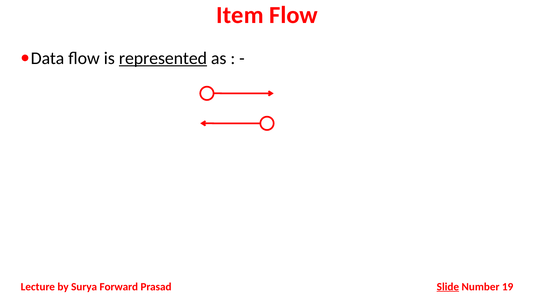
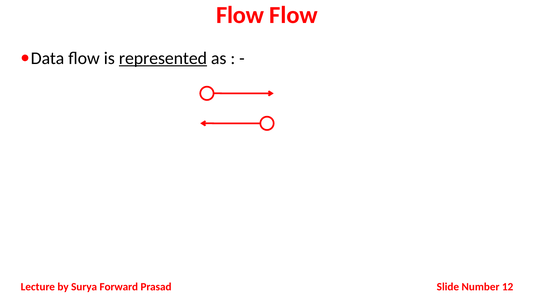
Item: Item -> Flow (240, 15)
Slide underline: present -> none (448, 287)
19: 19 -> 12 (508, 287)
